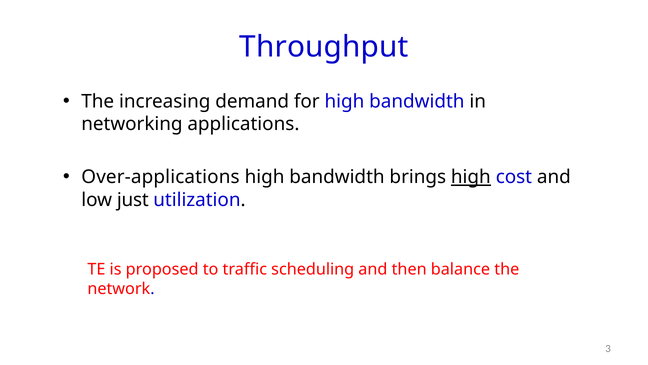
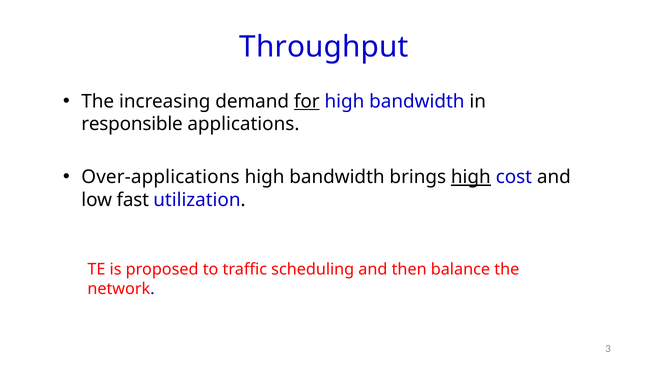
for underline: none -> present (307, 101)
networking: networking -> responsible (132, 124)
just: just -> fast (133, 199)
